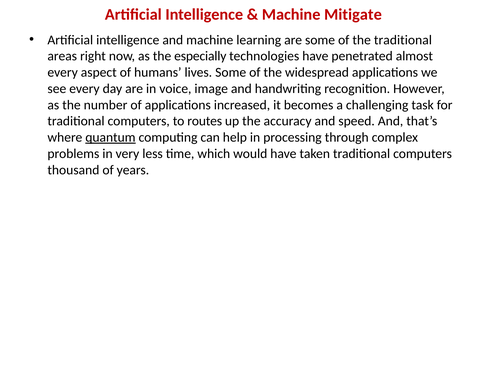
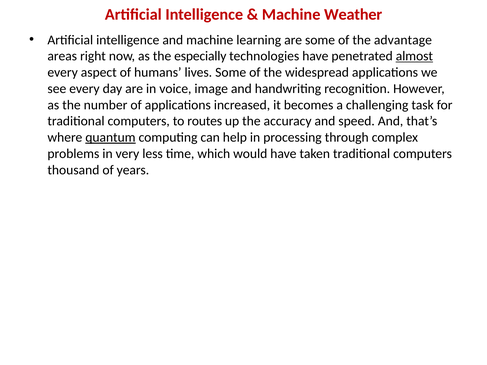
Mitigate: Mitigate -> Weather (353, 15)
the traditional: traditional -> advantage (403, 40)
almost underline: none -> present (414, 56)
